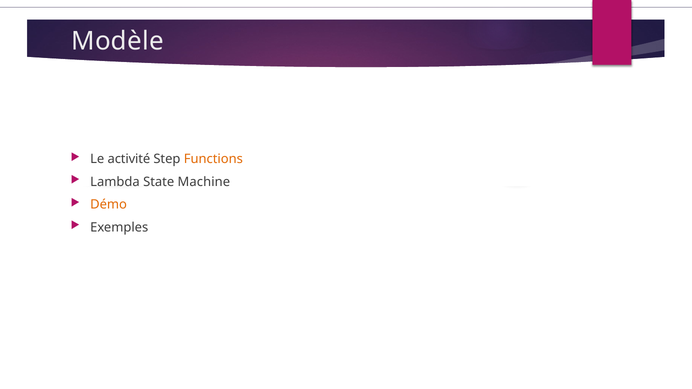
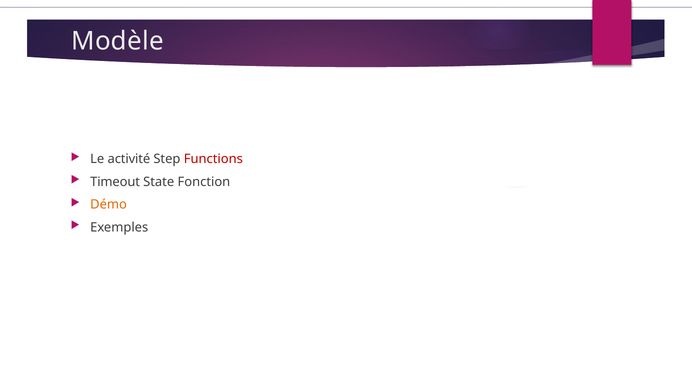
Functions colour: orange -> red (213, 159)
Lambda: Lambda -> Timeout (115, 182)
Machine: Machine -> Fonction (204, 182)
